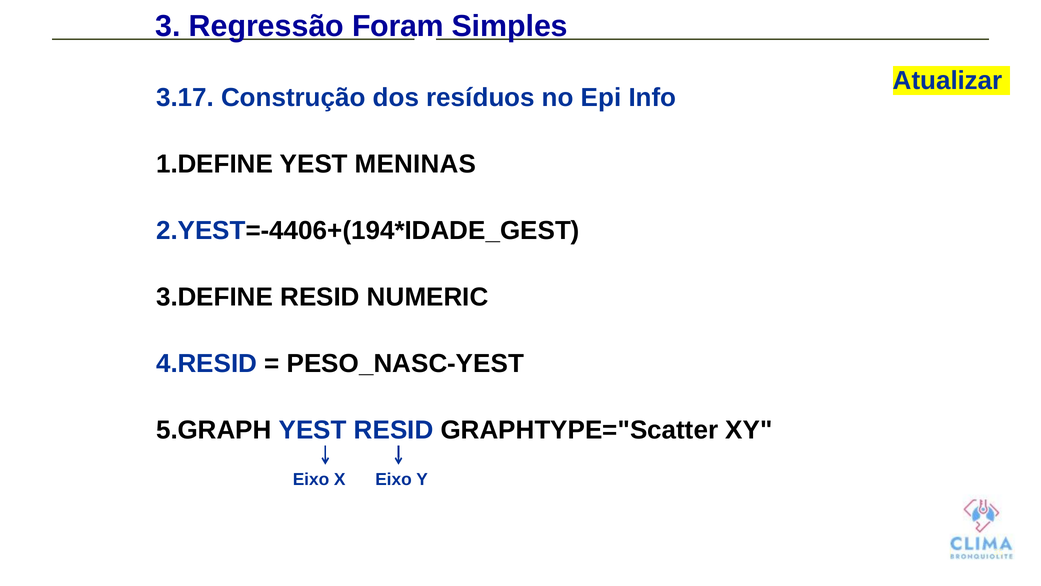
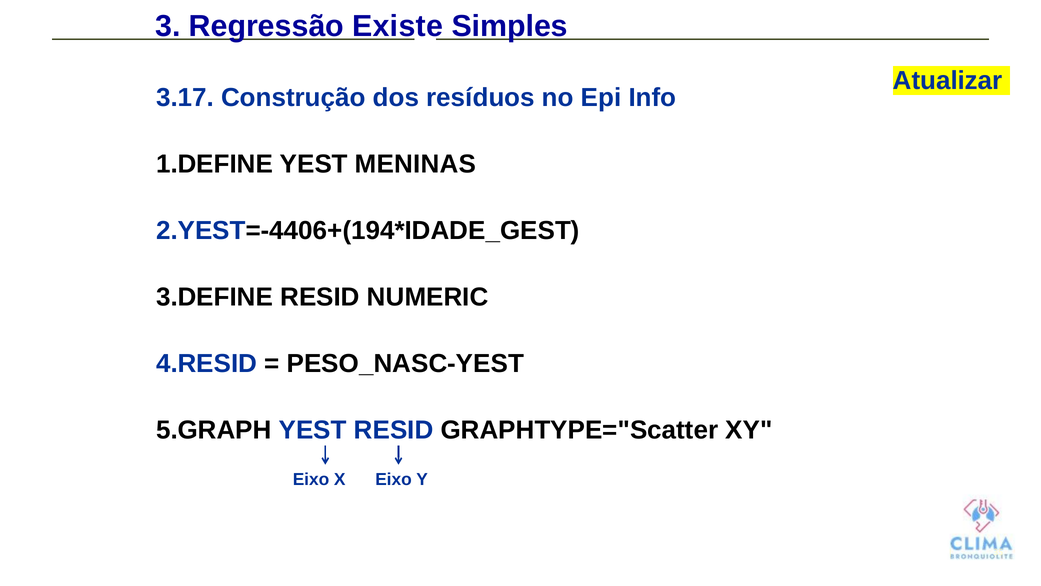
Foram: Foram -> Existe (398, 26)
